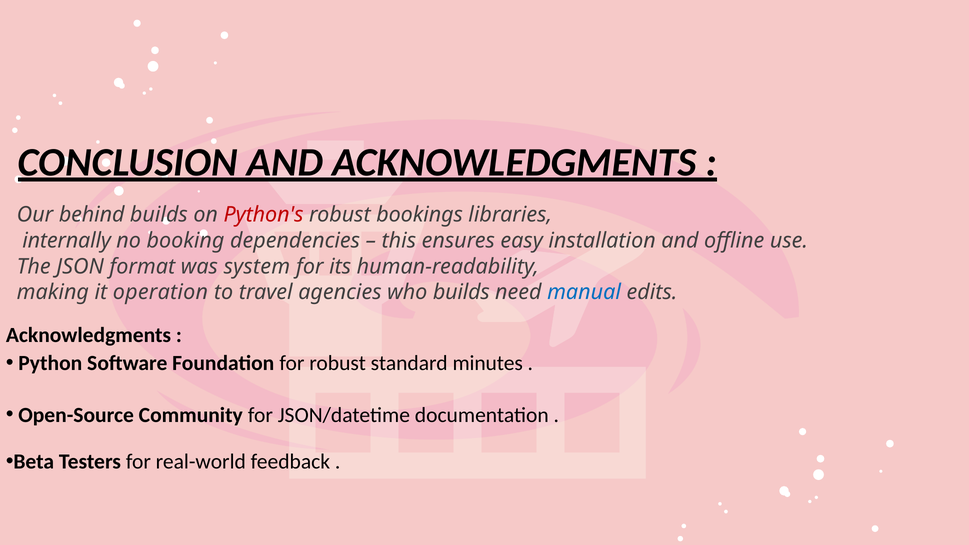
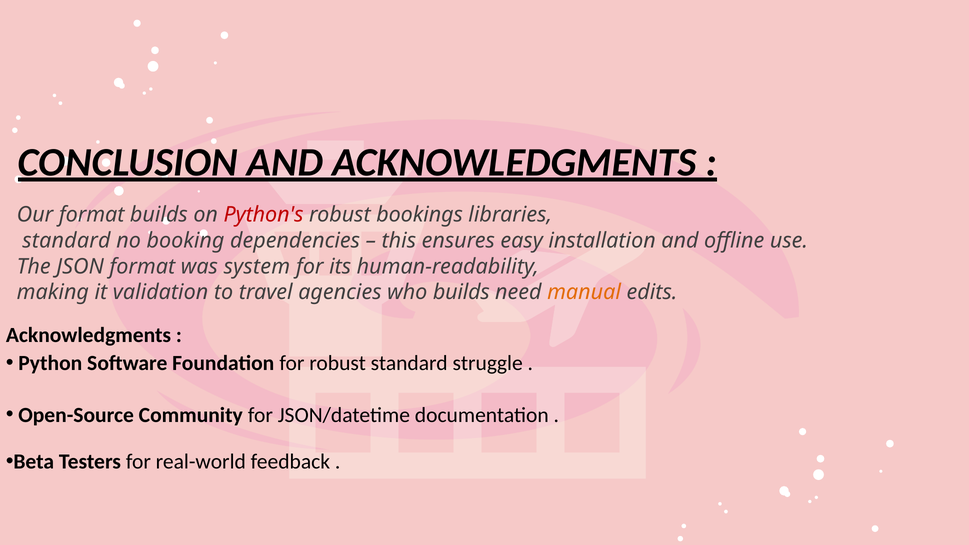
Our behind: behind -> format (92, 215)
internally: internally -> standard (66, 241)
operation: operation -> validation (161, 292)
manual colour: blue -> orange (584, 292)
minutes: minutes -> struggle (488, 363)
